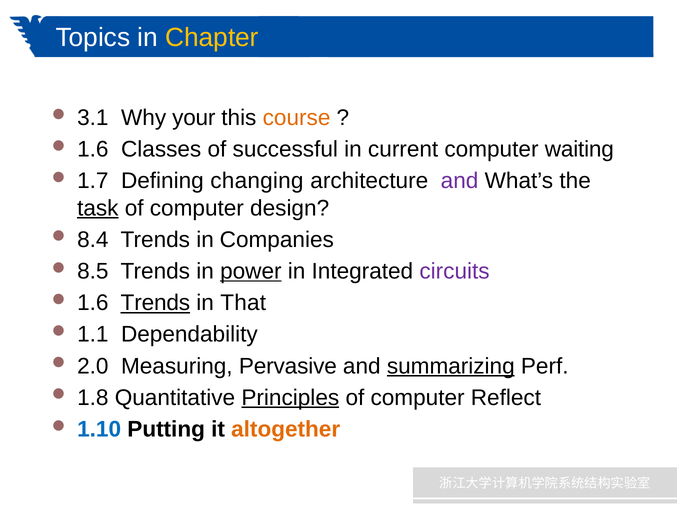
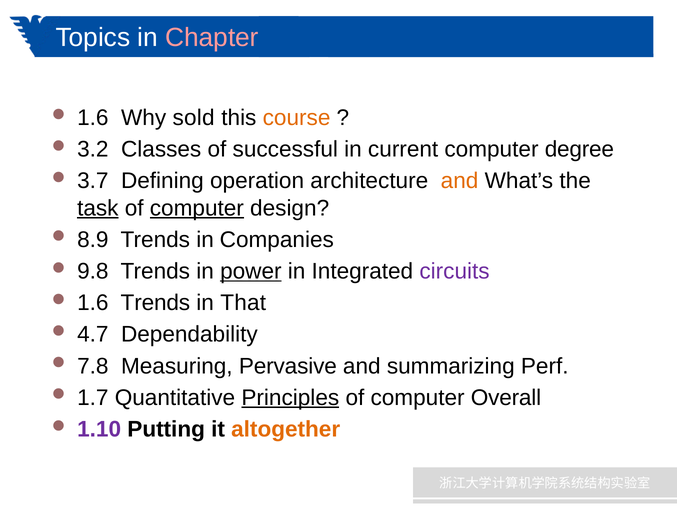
Chapter colour: yellow -> pink (212, 38)
3.1: 3.1 -> 1.6 (93, 118)
your: your -> sold (194, 118)
1.6: 1.6 -> 3.2 (93, 149)
waiting: waiting -> degree (579, 149)
1.7: 1.7 -> 3.7 (93, 181)
changing: changing -> operation (257, 181)
and colour: purple -> orange (460, 181)
computer underline: none -> present (197, 208)
8.4: 8.4 -> 8.9 (93, 240)
8.5: 8.5 -> 9.8 (93, 271)
Trends underline: present -> none (155, 303)
1.1: 1.1 -> 4.7 (93, 334)
2.0: 2.0 -> 7.8 (93, 366)
summarizing underline: present -> none (451, 366)
1.8: 1.8 -> 1.7 (93, 397)
Reflect: Reflect -> Overall (506, 397)
1.10 colour: blue -> purple (99, 429)
